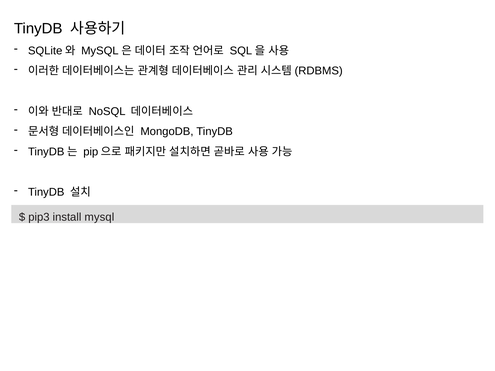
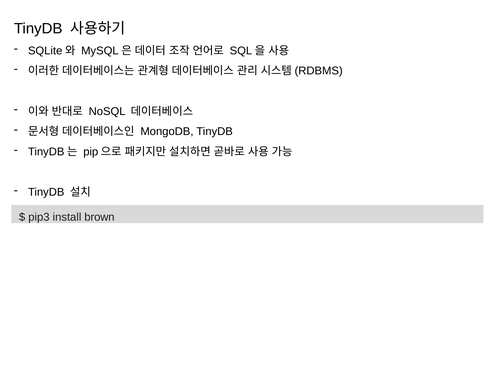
mysql: mysql -> brown (99, 217)
